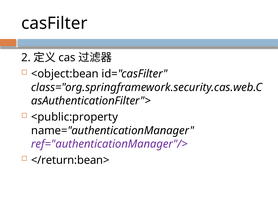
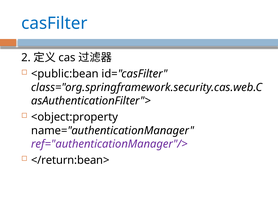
casFilter colour: black -> blue (54, 23)
<object:bean: <object:bean -> <public:bean (65, 74)
<public:property: <public:property -> <object:property (75, 117)
